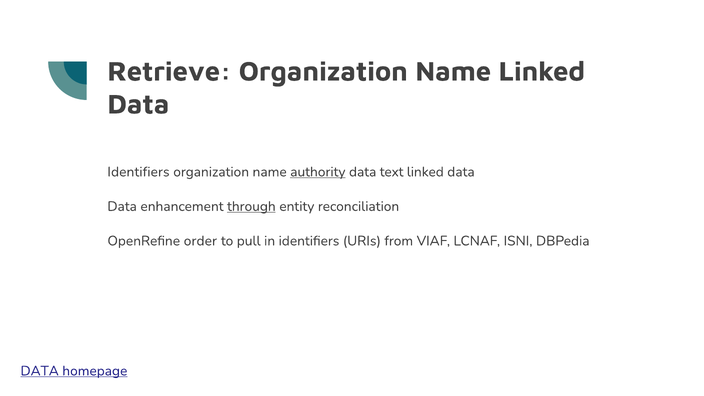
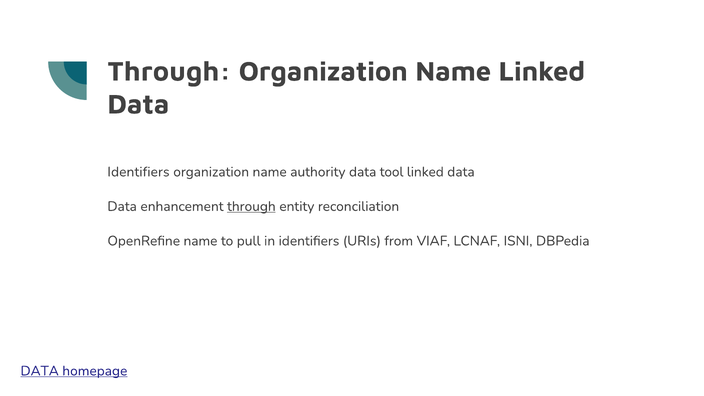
Retrieve: Retrieve -> Through (169, 71)
authority underline: present -> none (318, 172)
text: text -> tool (392, 172)
OpenRefine order: order -> name (200, 241)
